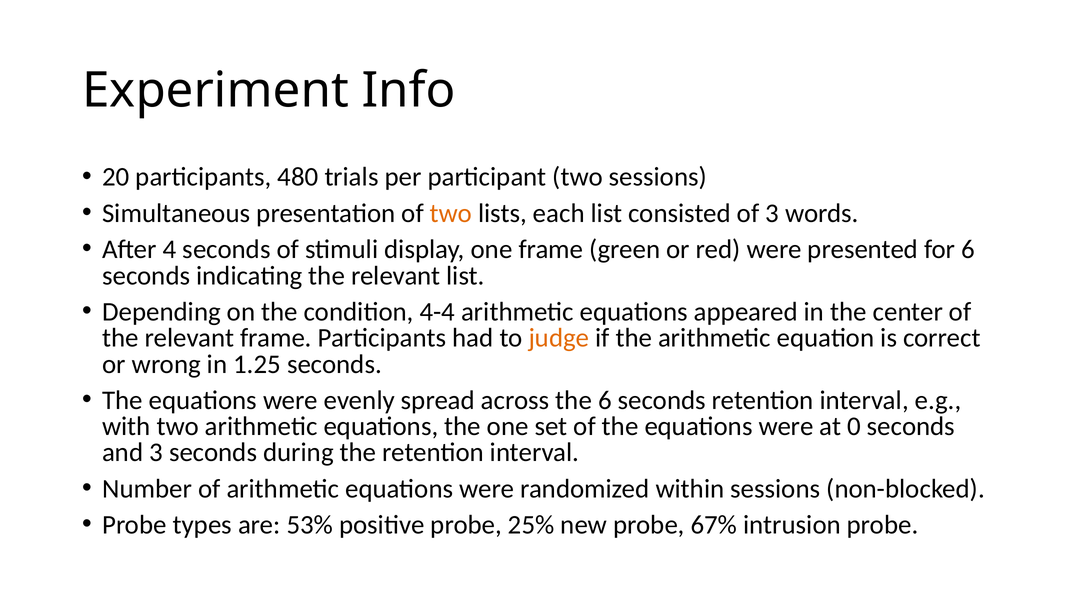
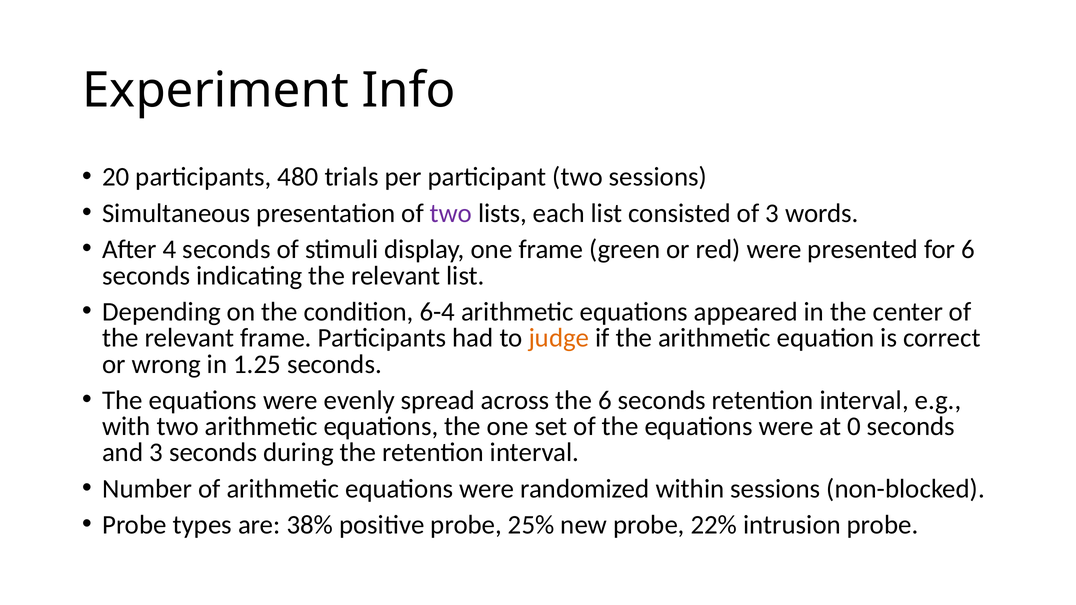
two colour: orange -> purple (451, 213)
4-4: 4-4 -> 6-4 (437, 312)
53%: 53% -> 38% (310, 525)
67%: 67% -> 22% (714, 525)
